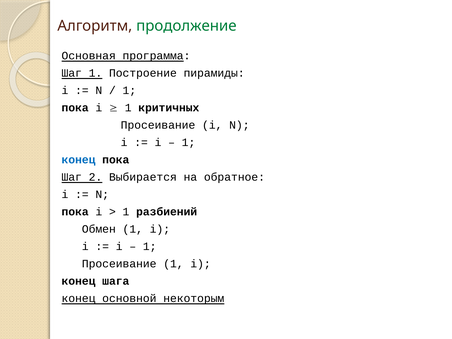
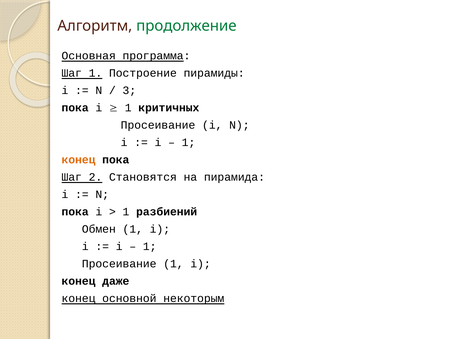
1: 1 -> 3 (129, 90)
конец colour: blue -> orange (79, 160)
Выбирается: Выбирается -> Становятся (143, 177)
обратное: обратное -> пирамида (234, 177)
шага: шага -> даже (116, 281)
